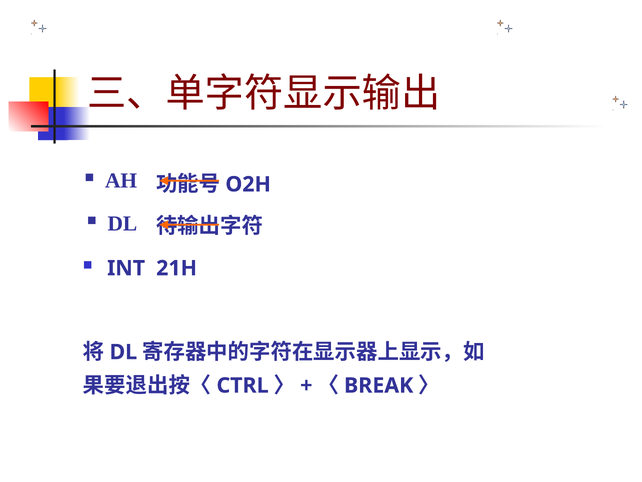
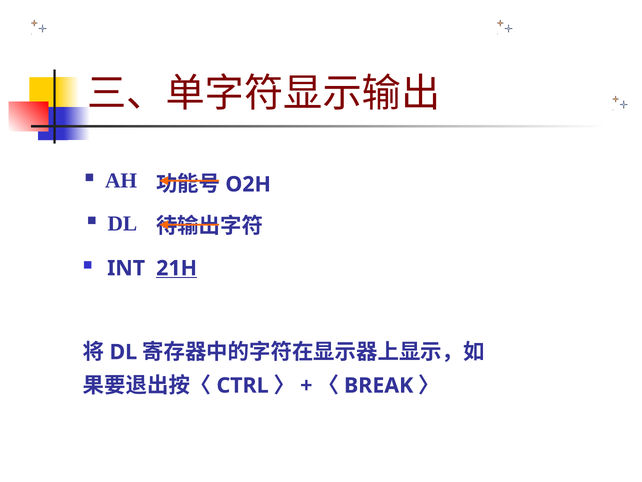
21H underline: none -> present (177, 268)
